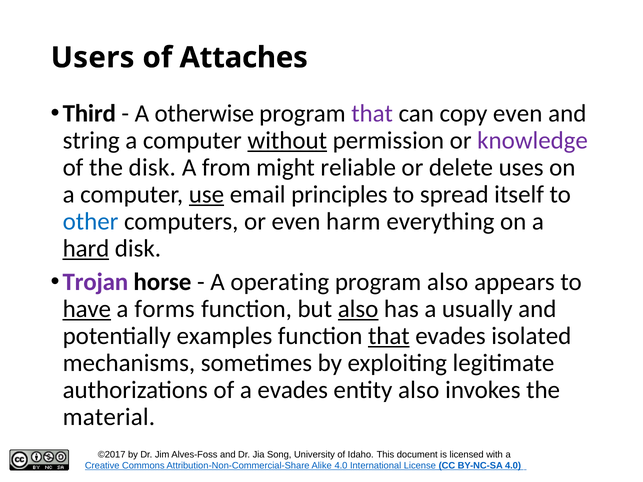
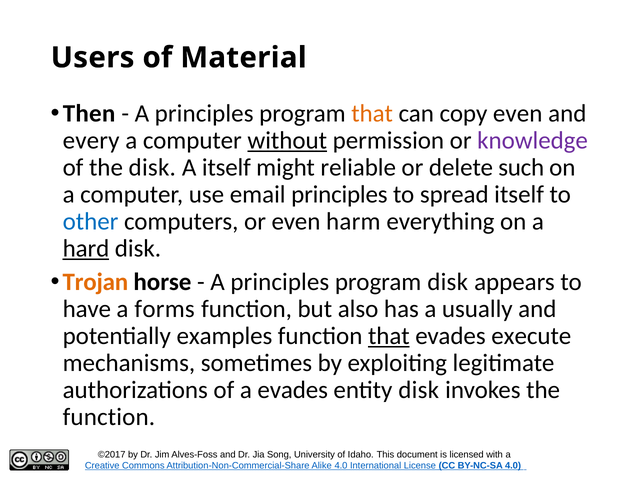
Attaches: Attaches -> Material (243, 58)
Third: Third -> Then (89, 113)
otherwise: otherwise -> principles (204, 113)
that colour: purple -> orange (372, 113)
string: string -> every (91, 140)
A from: from -> itself (226, 167)
uses: uses -> such (521, 167)
use underline: present -> none (207, 194)
Trojan colour: purple -> orange (95, 282)
operating: operating -> principles (280, 282)
program also: also -> disk (448, 282)
have underline: present -> none (87, 309)
also underline: present -> none (358, 309)
isolated: isolated -> execute (531, 336)
entity also: also -> disk (419, 390)
material: material -> function (109, 417)
